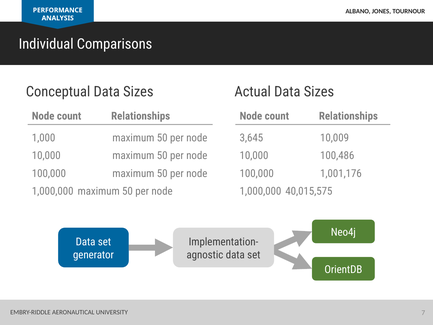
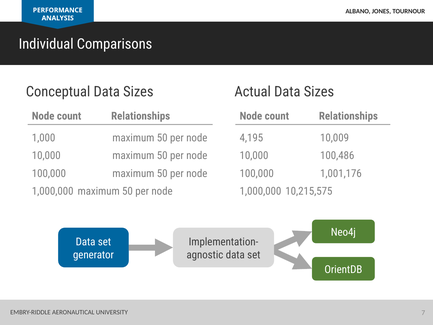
3,645: 3,645 -> 4,195 (251, 138)
40,015,575: 40,015,575 -> 10,215,575 (309, 191)
